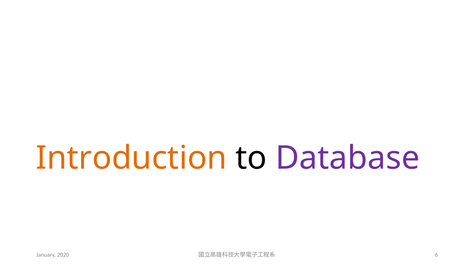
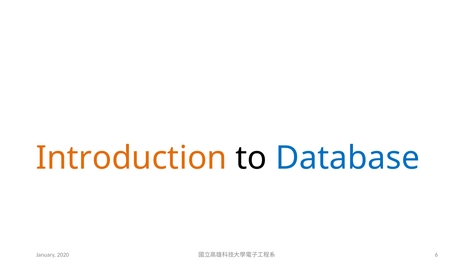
Database colour: purple -> blue (348, 158)
